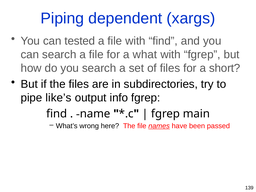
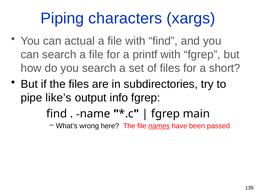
dependent: dependent -> characters (125, 18)
tested: tested -> actual (80, 41)
what: what -> printf (145, 55)
